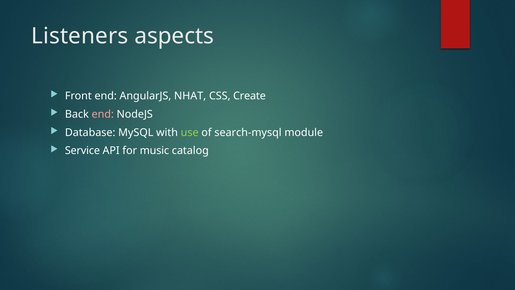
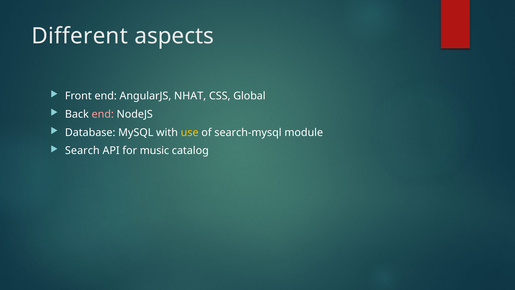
Listeners: Listeners -> Different (80, 36)
Create: Create -> Global (249, 96)
use colour: light green -> yellow (190, 132)
Service: Service -> Search (82, 151)
